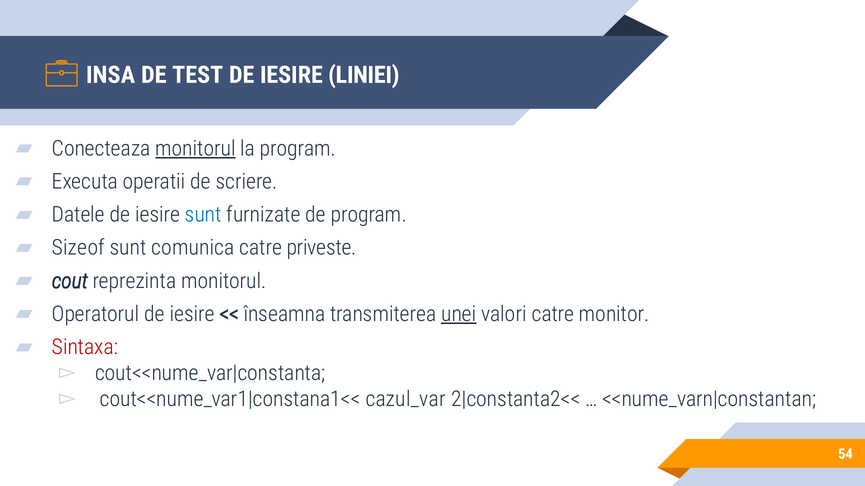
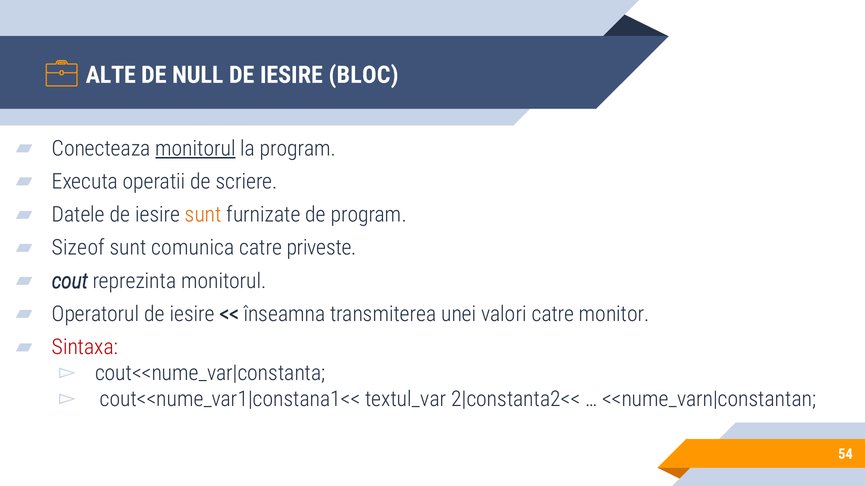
INSA: INSA -> ALTE (111, 75)
TEST: TEST -> NULL (198, 75)
LINIEI: LINIEI -> BLOC (364, 75)
sunt colour: blue -> orange (203, 215)
unei underline: present -> none (459, 314)
cazul_var: cazul_var -> textul_var (406, 400)
